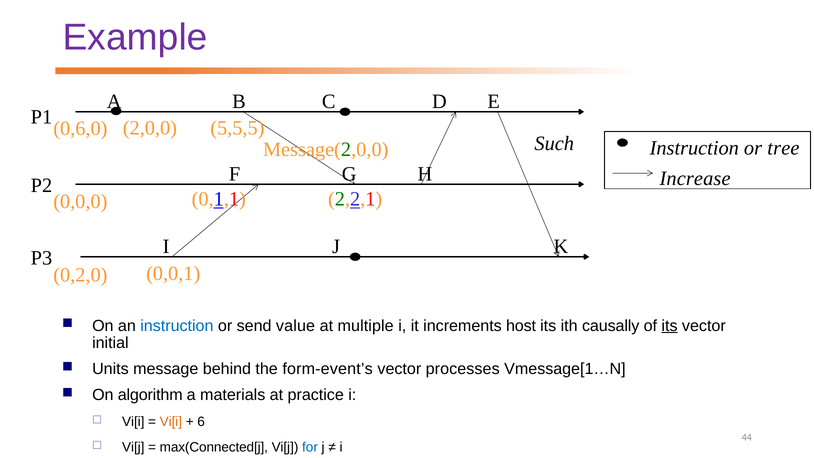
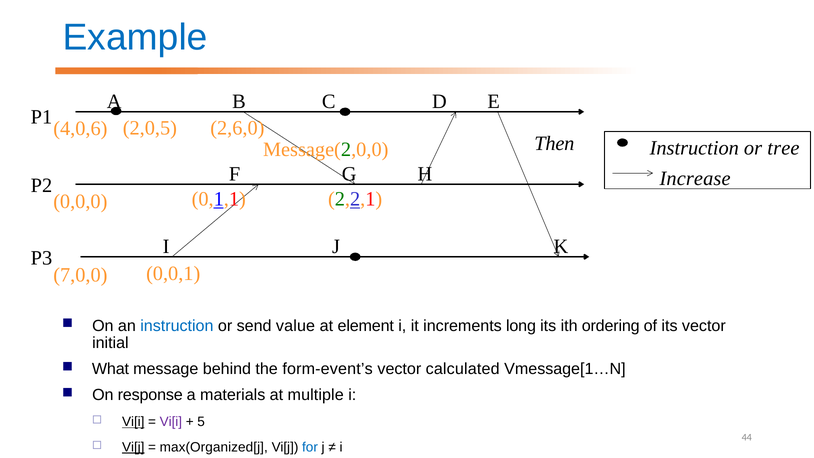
Example colour: purple -> blue (135, 37)
2,0,0: 2,0,0 -> 2,0,5 (150, 128)
5,5,5: 5,5,5 -> 2,6,0 (237, 128)
0,6,0: 0,6,0 -> 4,0,6 (80, 128)
Such: Such -> Then (554, 144)
0,2,0: 0,2,0 -> 7,0,0 (80, 275)
multiple: multiple -> element (366, 326)
host: host -> long (521, 326)
causally: causally -> ordering (611, 326)
its underline: present -> none (670, 326)
Units: Units -> What (111, 369)
processes: processes -> calculated (463, 369)
algorithm: algorithm -> response (150, 395)
practice: practice -> multiple (316, 395)
Vi[i underline: none -> present (133, 422)
Vi[i colour: orange -> purple (171, 422)
6: 6 -> 5 (201, 422)
Vi[j underline: none -> present (133, 447)
max(Connected[j: max(Connected[j -> max(Organized[j (214, 447)
